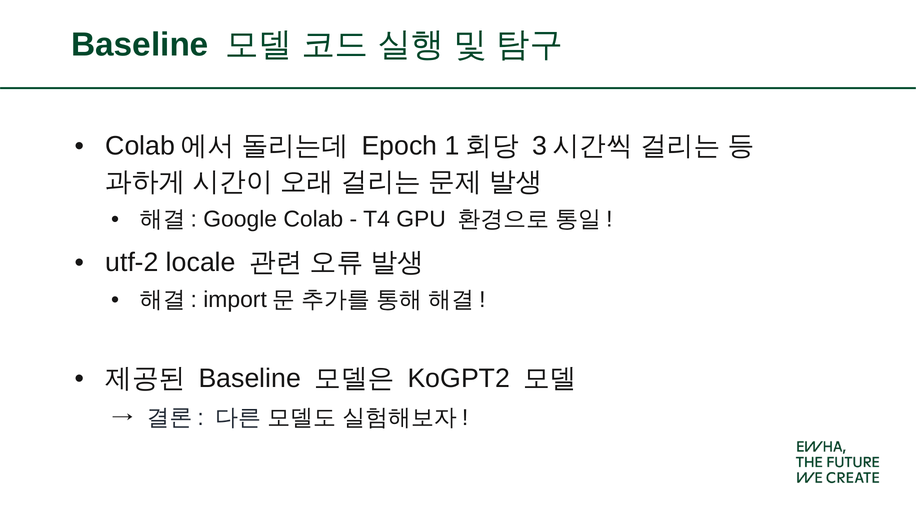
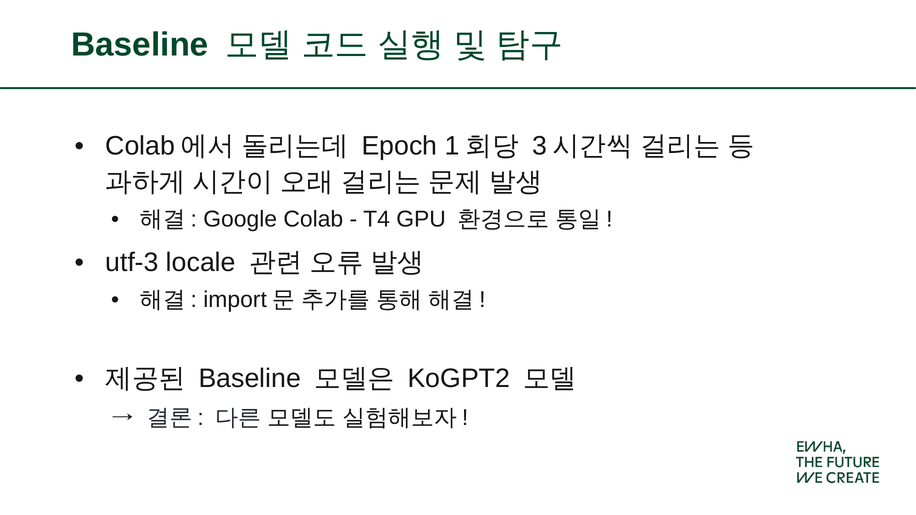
utf-2: utf-2 -> utf-3 (132, 263)
